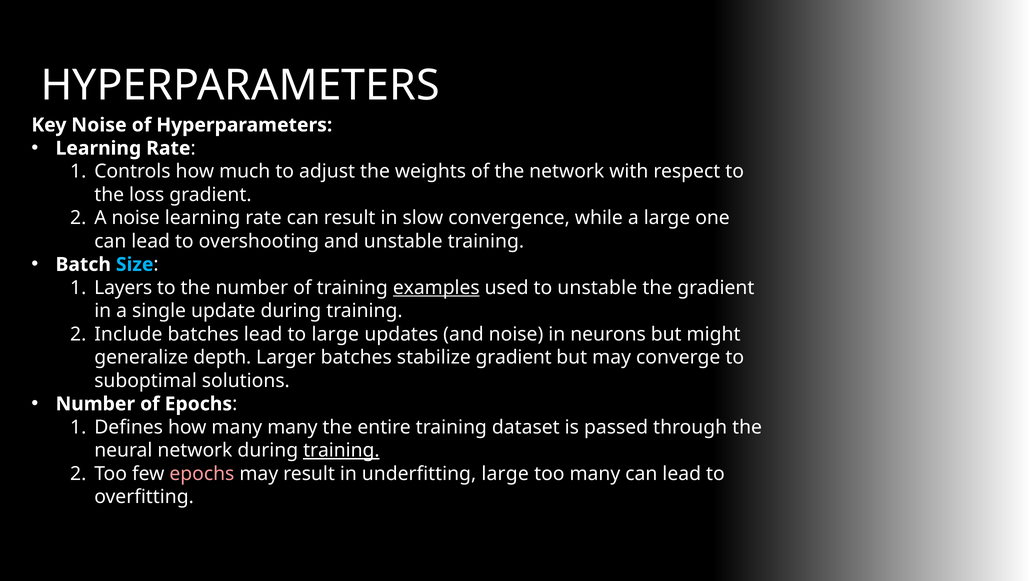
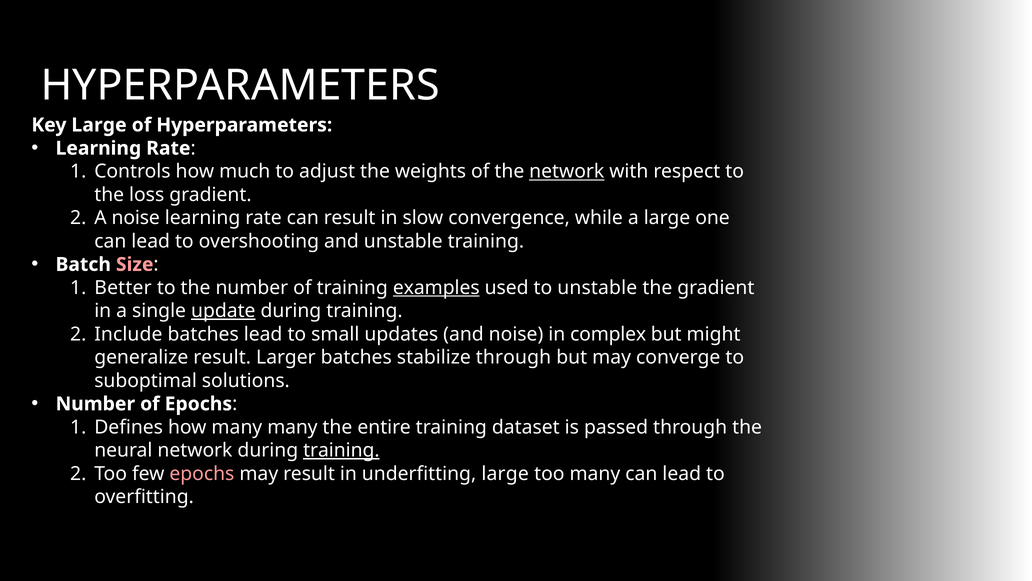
Key Noise: Noise -> Large (99, 125)
network underline: none -> present (567, 171)
Size colour: light blue -> pink (135, 264)
Layers: Layers -> Better (123, 287)
update underline: none -> present (223, 311)
to large: large -> small (335, 334)
neurons: neurons -> complex (608, 334)
generalize depth: depth -> result (222, 357)
stabilize gradient: gradient -> through (513, 357)
